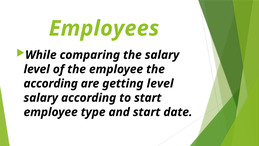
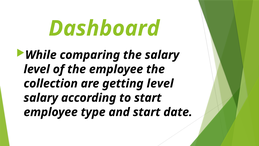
Employees: Employees -> Dashboard (104, 28)
according: according -> collection (51, 83)
